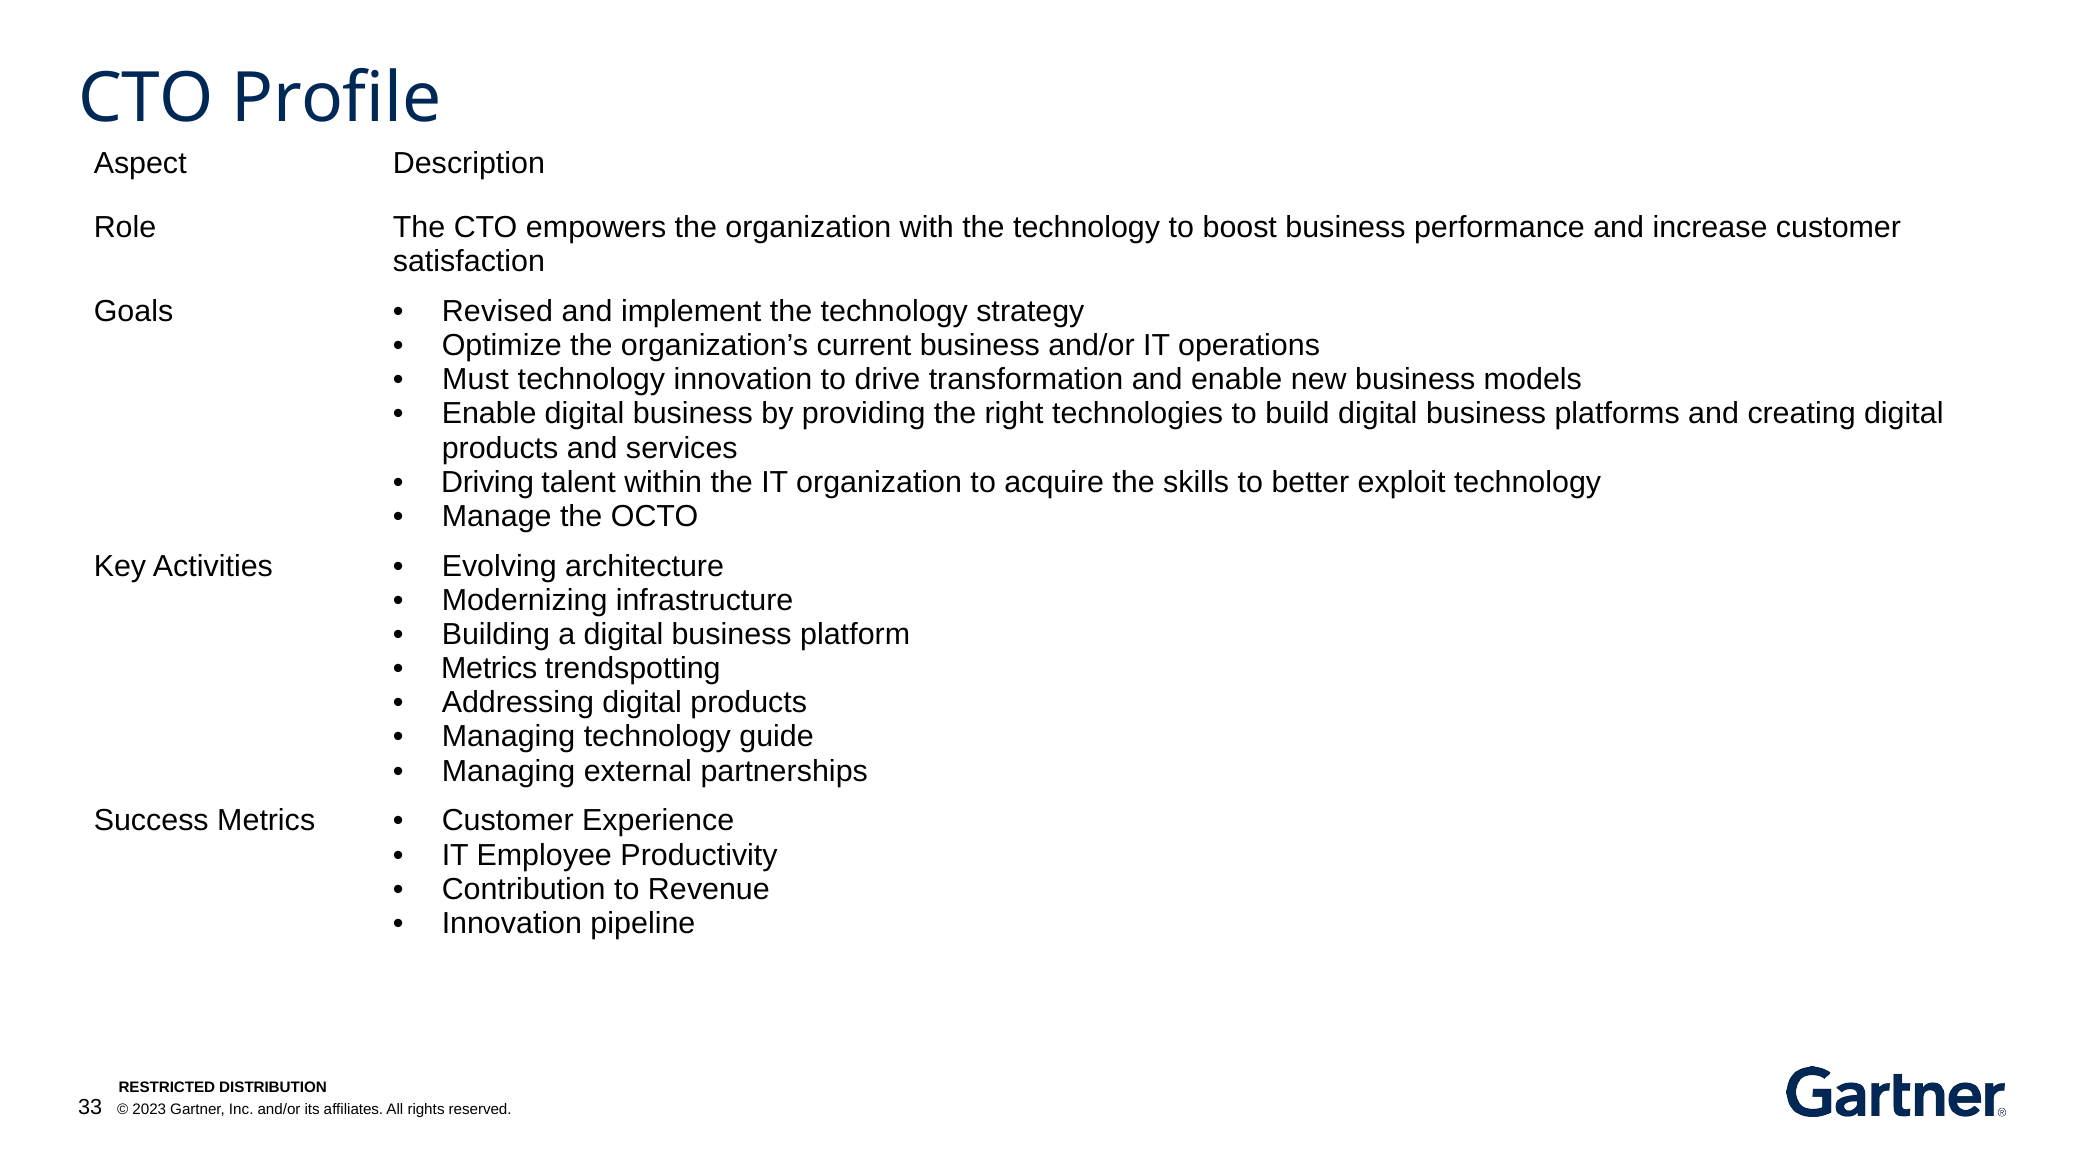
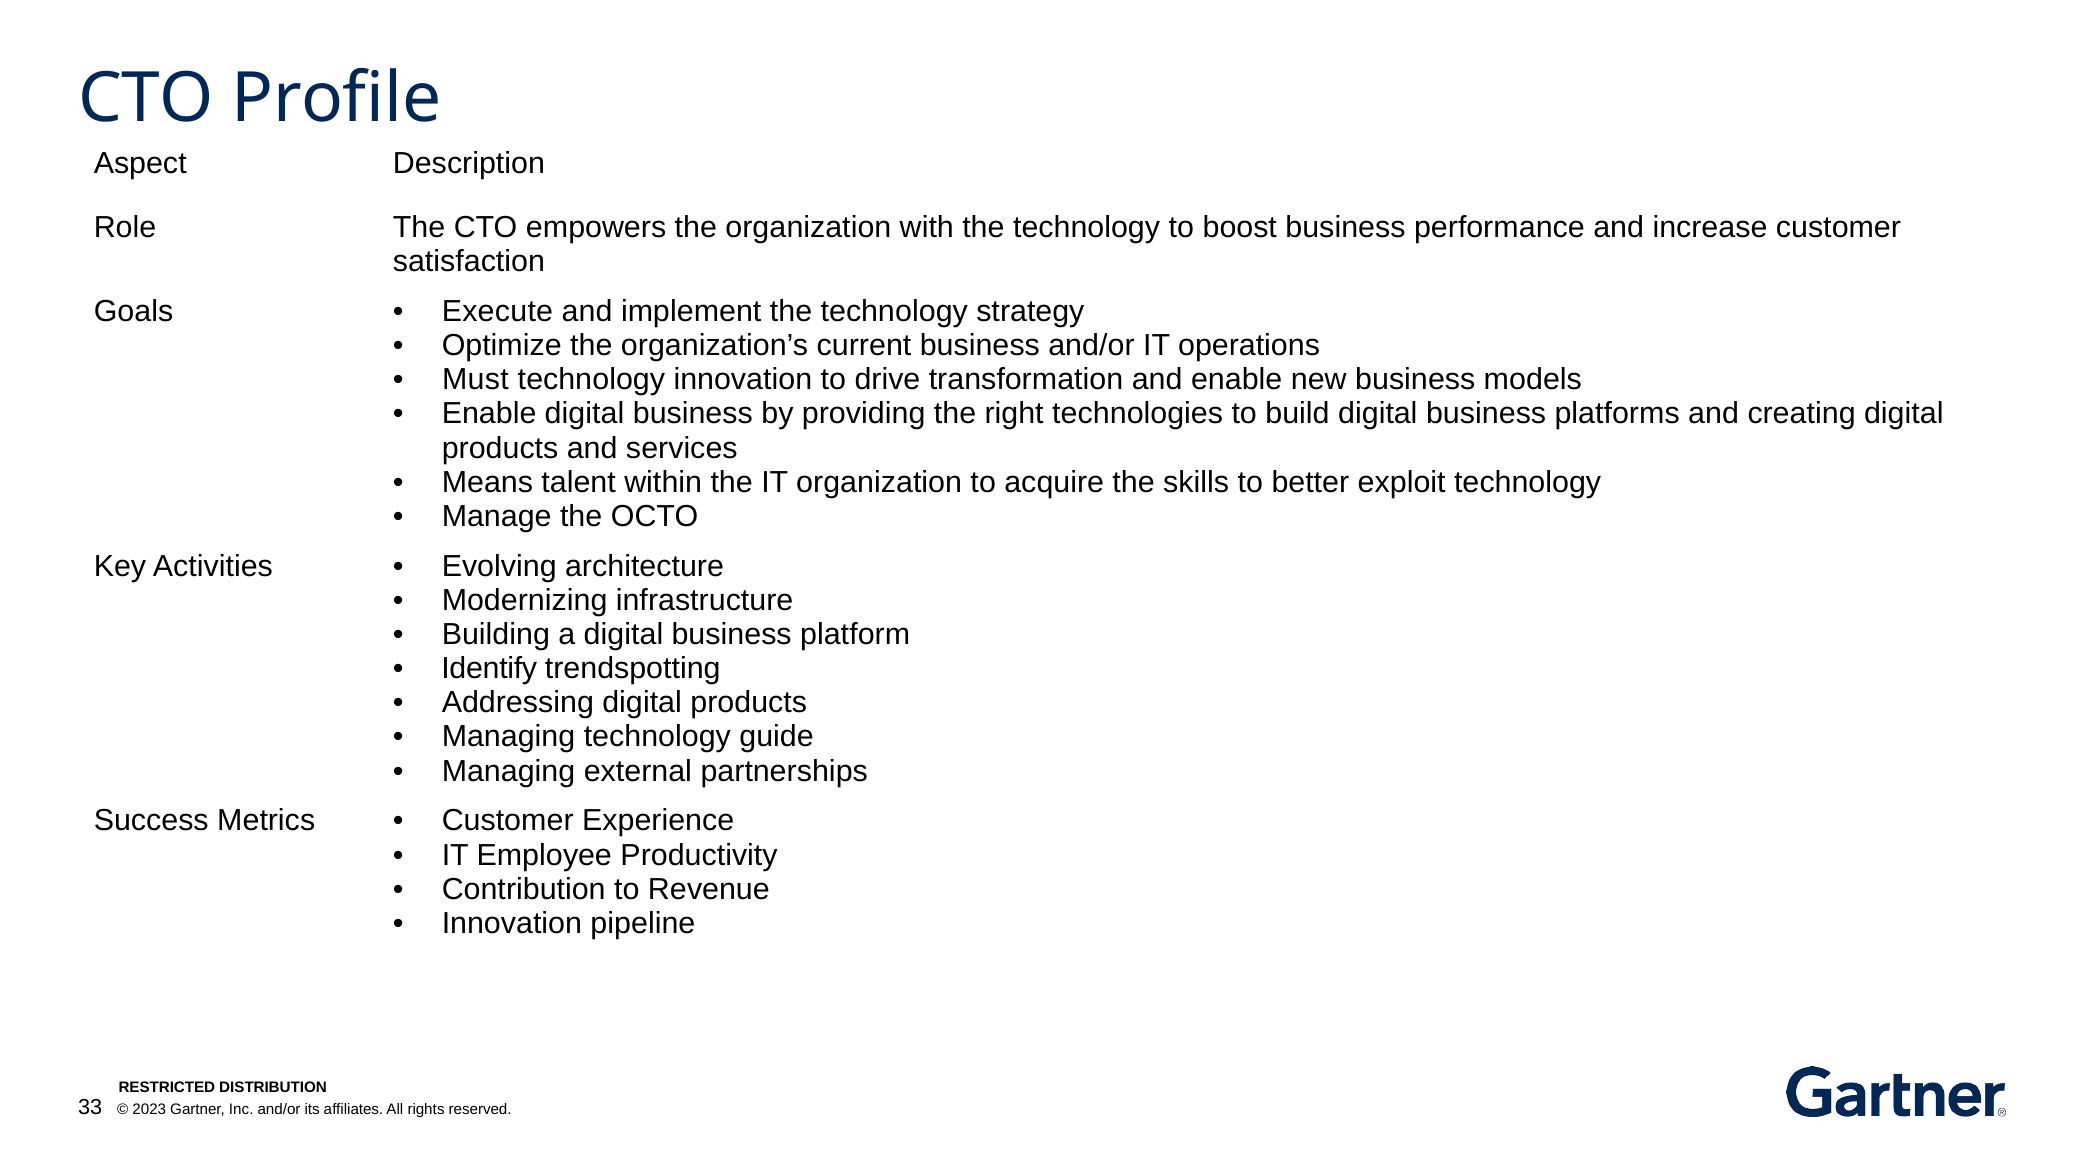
Revised: Revised -> Execute (497, 312)
Driving: Driving -> Means (487, 482)
Metrics: Metrics -> Identify (489, 669)
